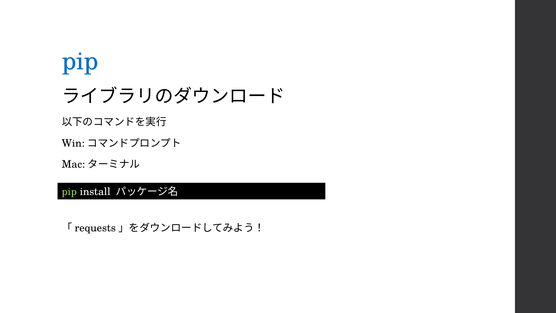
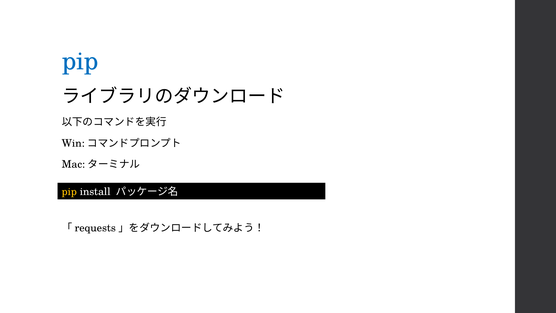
pip colour: light green -> yellow (69, 192)
